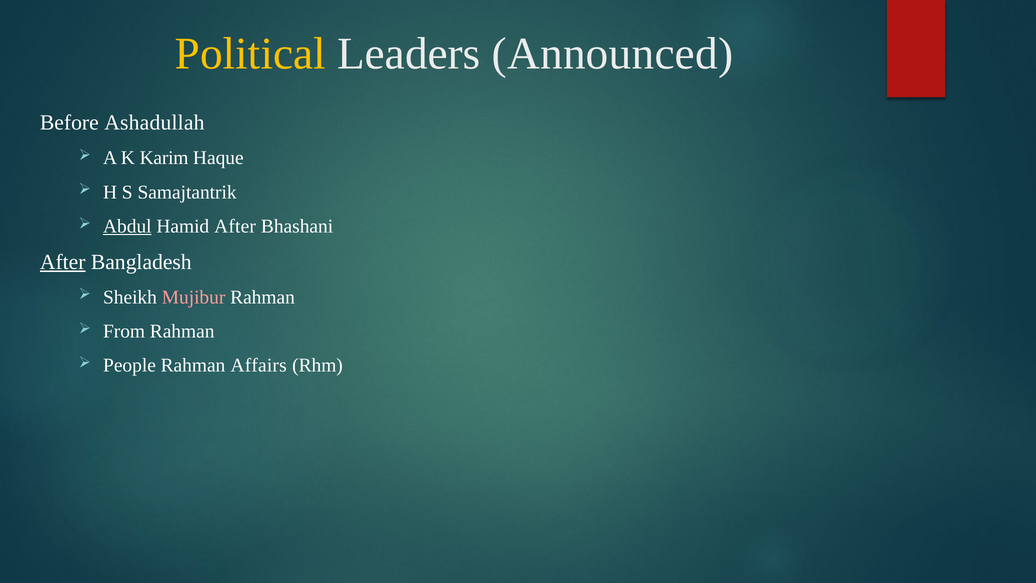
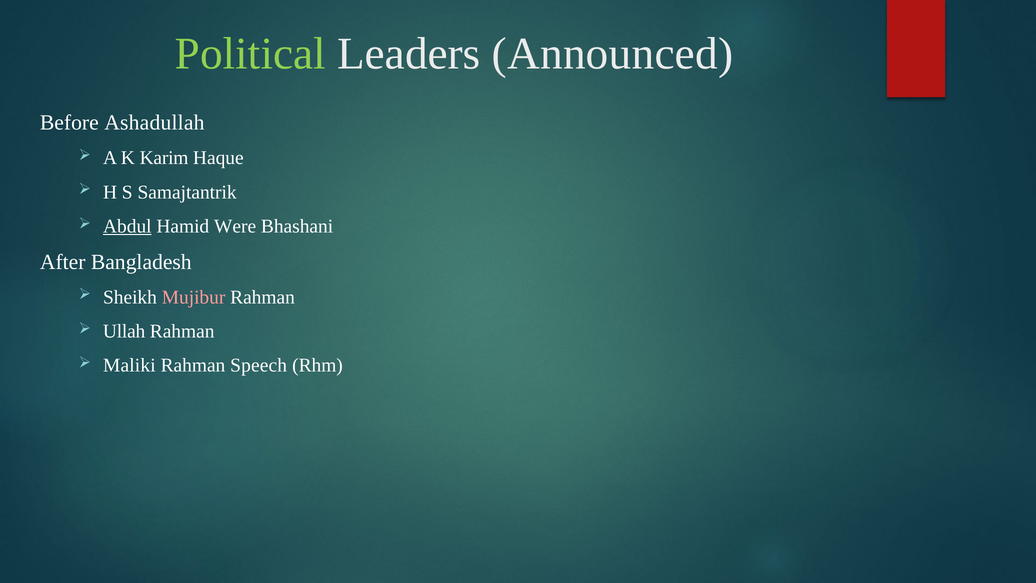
Political colour: yellow -> light green (250, 54)
Hamid After: After -> Were (235, 226)
After underline: present -> none (63, 262)
From: From -> Ullah (124, 331)
People: People -> Maliki (129, 365)
Affairs: Affairs -> Speech (259, 365)
